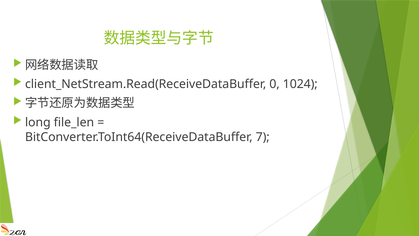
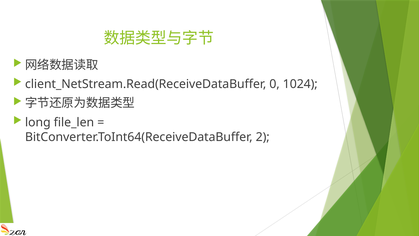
7: 7 -> 2 (263, 137)
